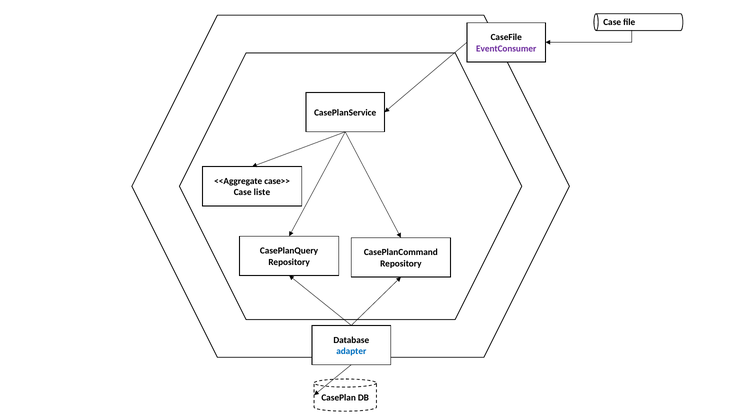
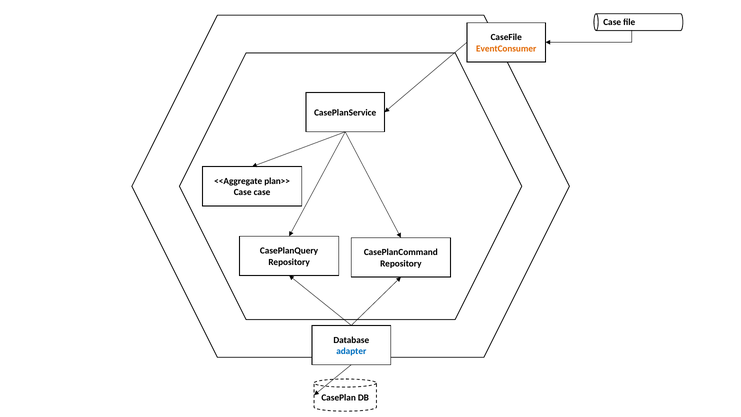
EventConsumer colour: purple -> orange (506, 48)
case>>: case>> -> plan>> (277, 181)
Case liste: liste -> case (262, 192)
